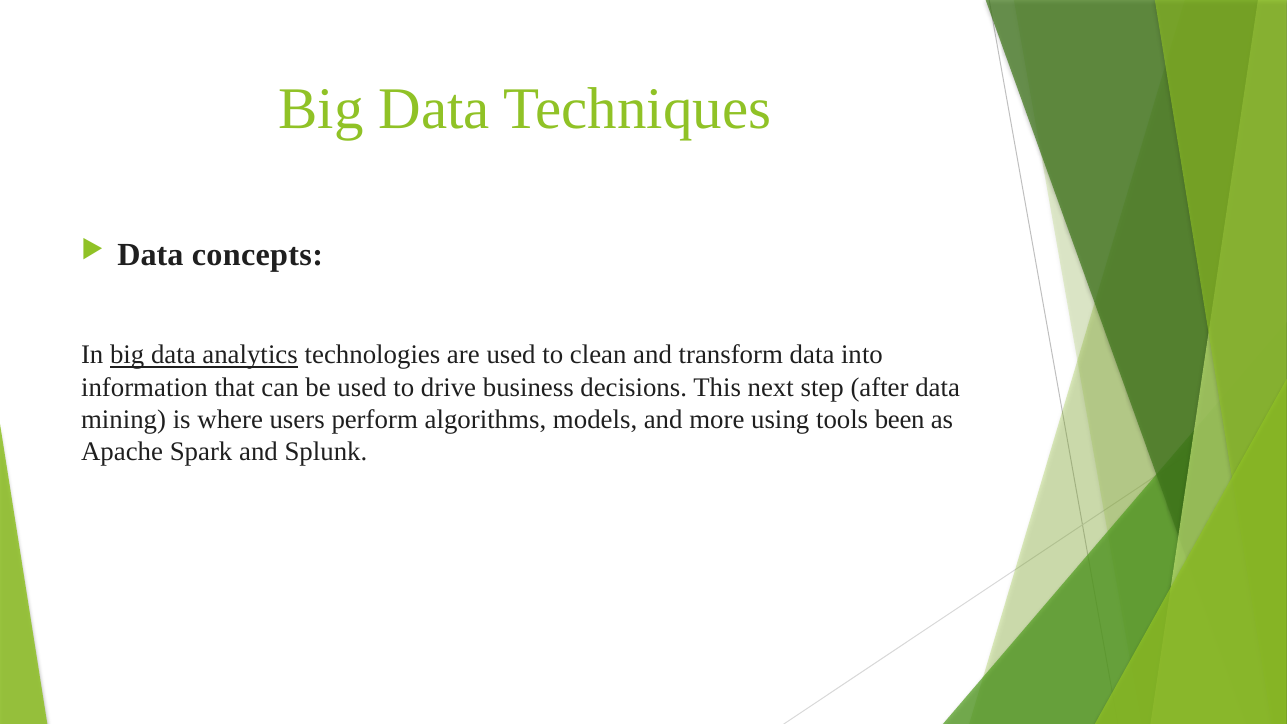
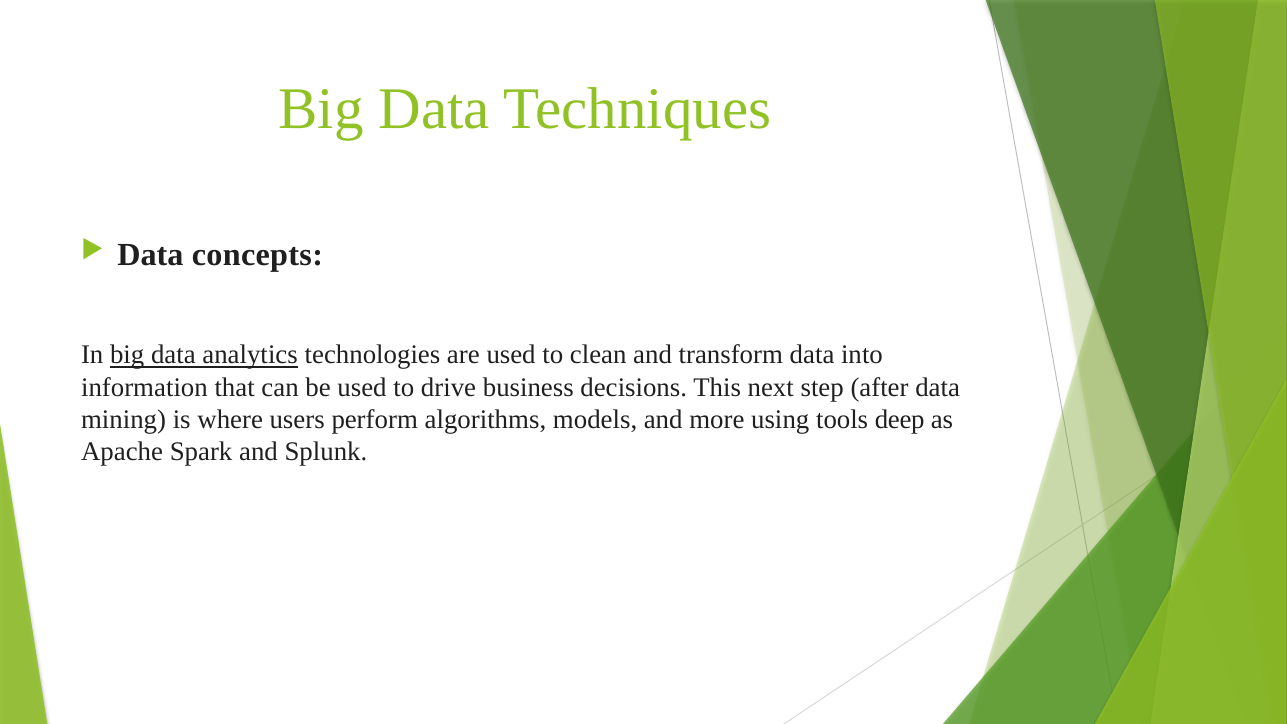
been: been -> deep (900, 419)
